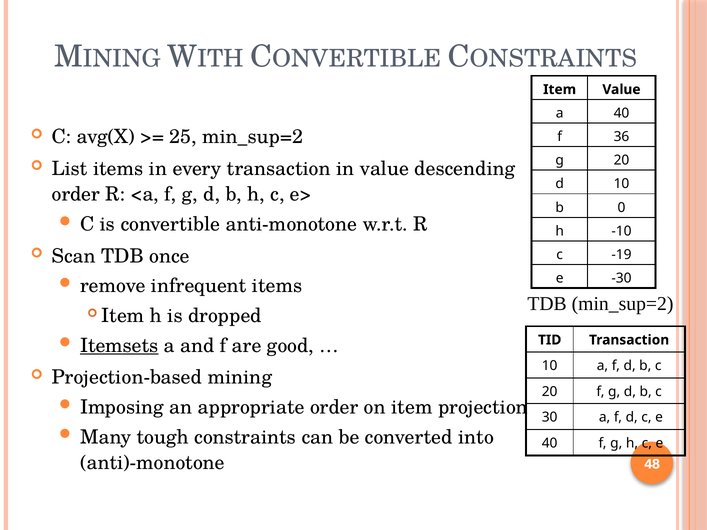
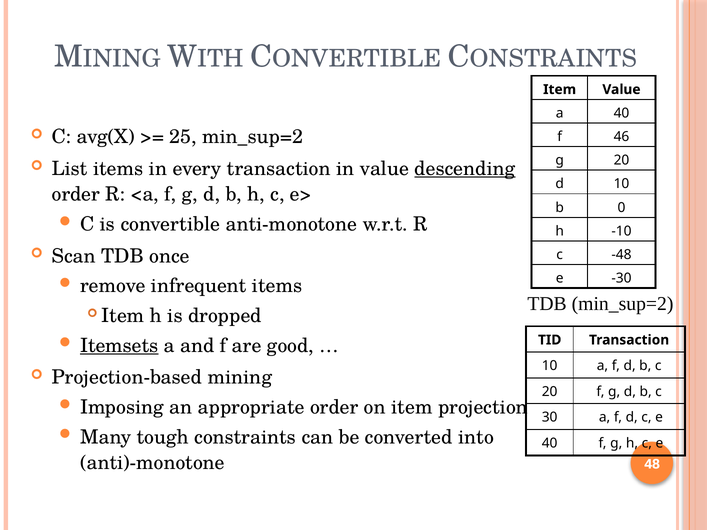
36: 36 -> 46 (622, 137)
descending underline: none -> present (465, 169)
-19: -19 -> -48 (621, 255)
